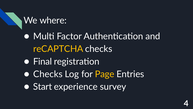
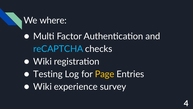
reCAPTCHA colour: yellow -> light blue (58, 49)
Final: Final -> Wiki (43, 61)
Checks: Checks -> Testing (48, 74)
Start: Start -> Wiki (43, 86)
